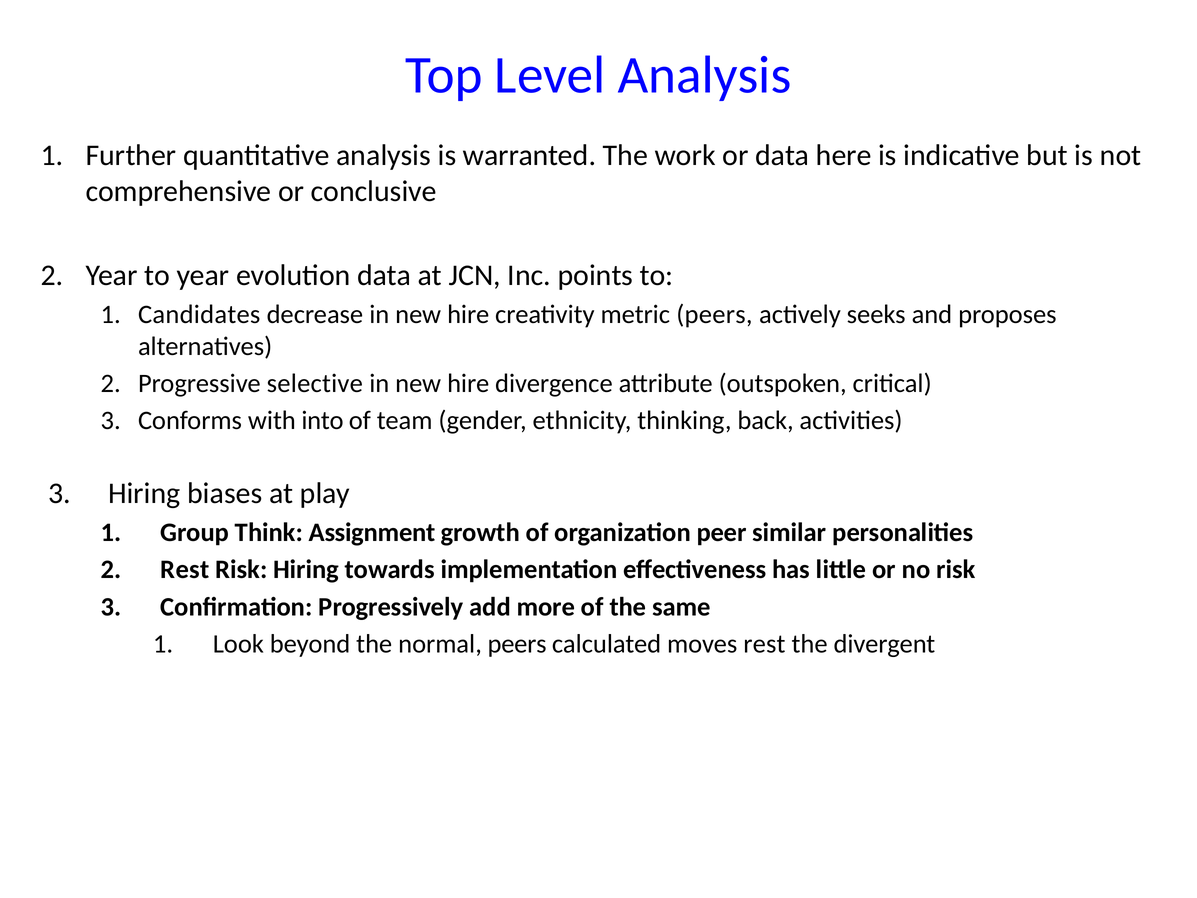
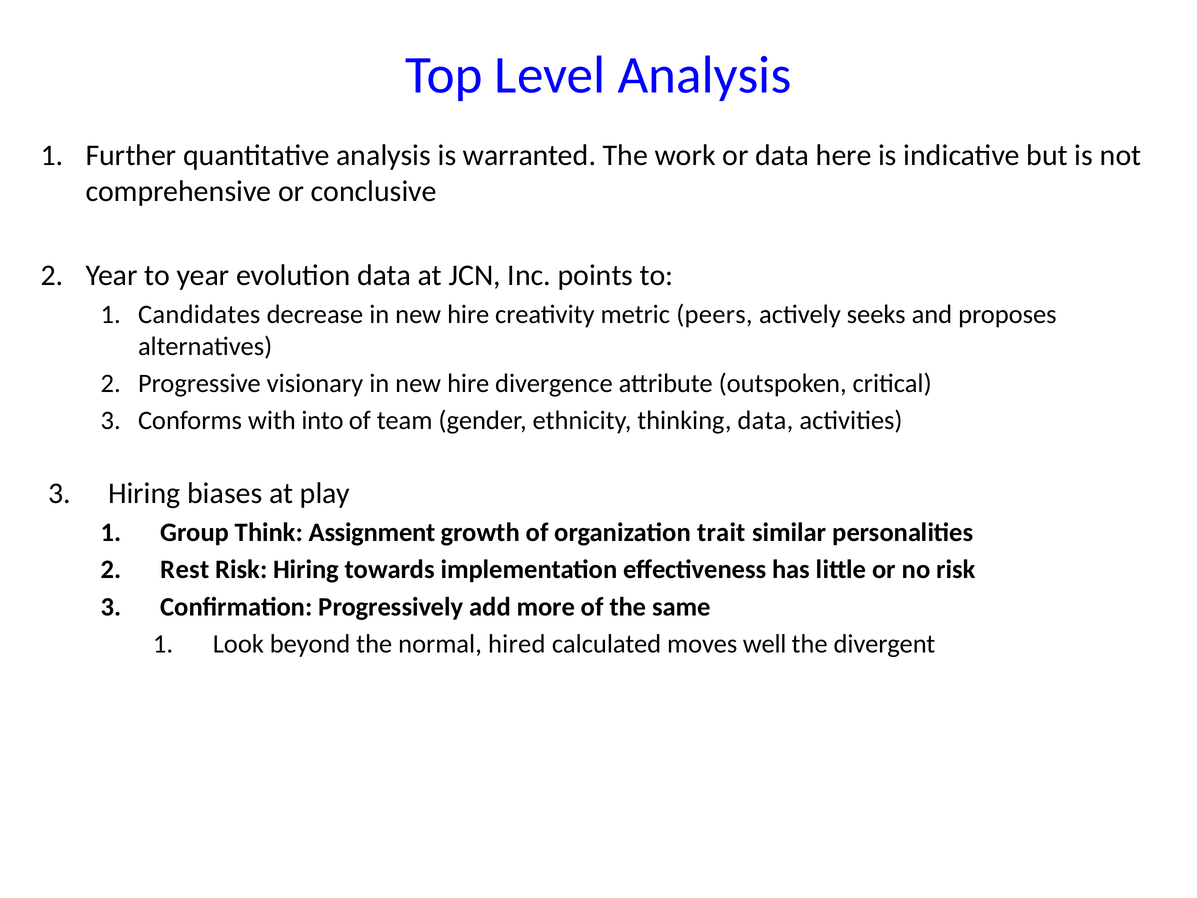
selective: selective -> visionary (315, 383)
thinking back: back -> data (765, 421)
peer: peer -> trait (721, 532)
normal peers: peers -> hired (517, 644)
moves rest: rest -> well (765, 644)
